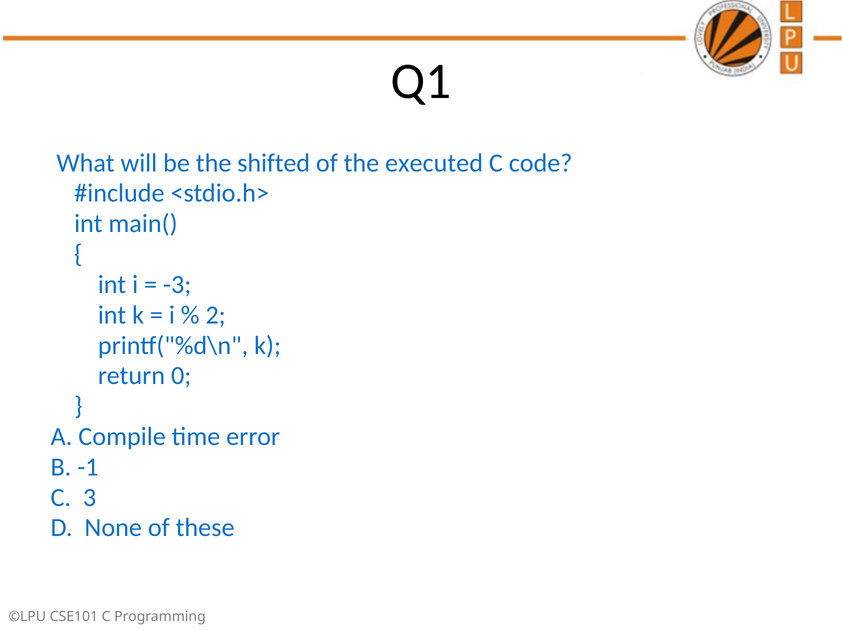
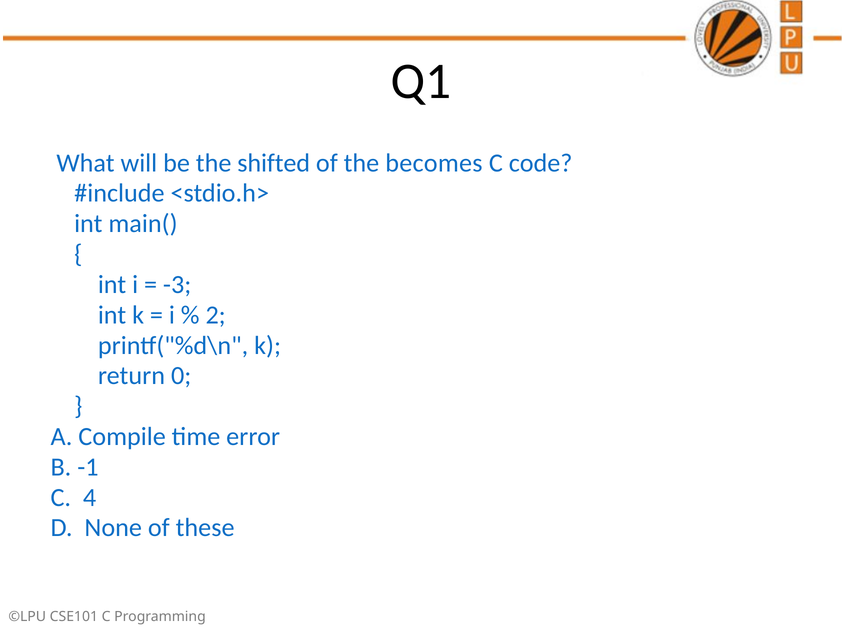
executed: executed -> becomes (434, 163)
3: 3 -> 4 (90, 498)
